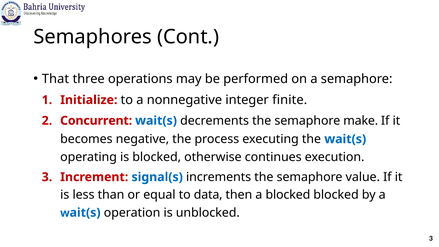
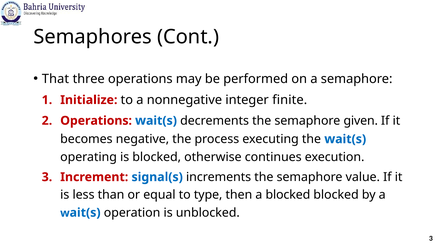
Concurrent: Concurrent -> Operations (96, 121)
make: make -> given (361, 121)
data: data -> type (208, 195)
